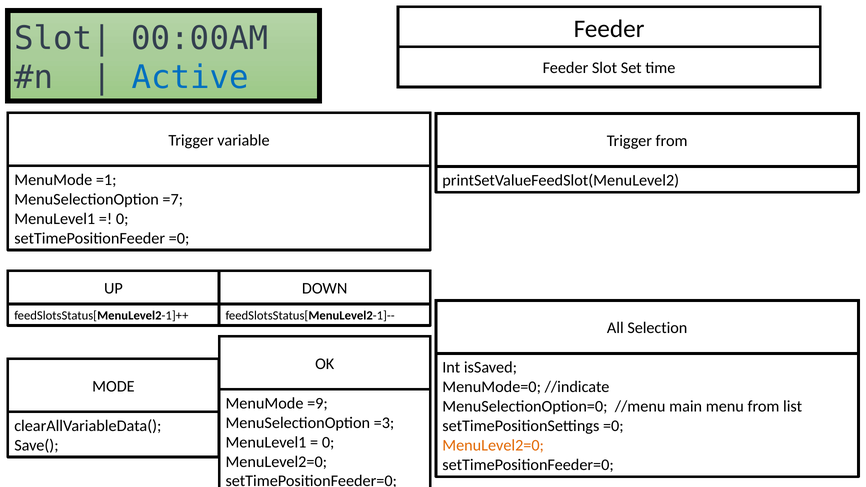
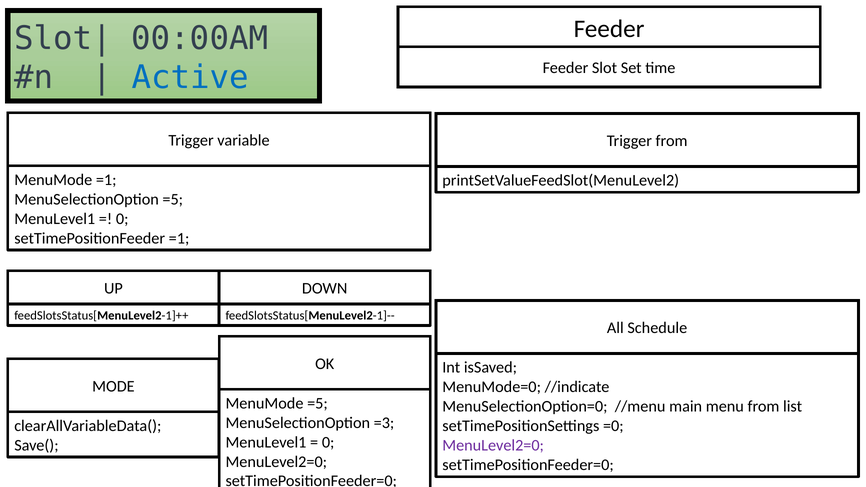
MenuSelectionOption =7: =7 -> =5 (173, 199)
setTimePositionFeeder =0: =0 -> =1 (179, 238)
Selection: Selection -> Schedule (657, 328)
MenuMode =9: =9 -> =5 (317, 403)
MenuLevel2=0 colour: orange -> purple (493, 446)
